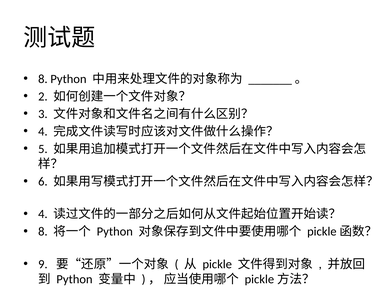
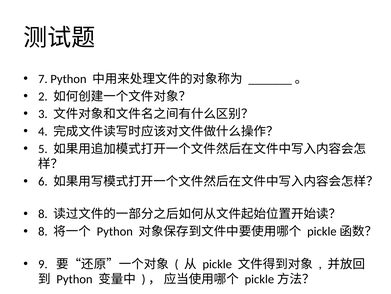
8: 8 -> 7 (43, 79)
4: 4 -> 8 (43, 214)
